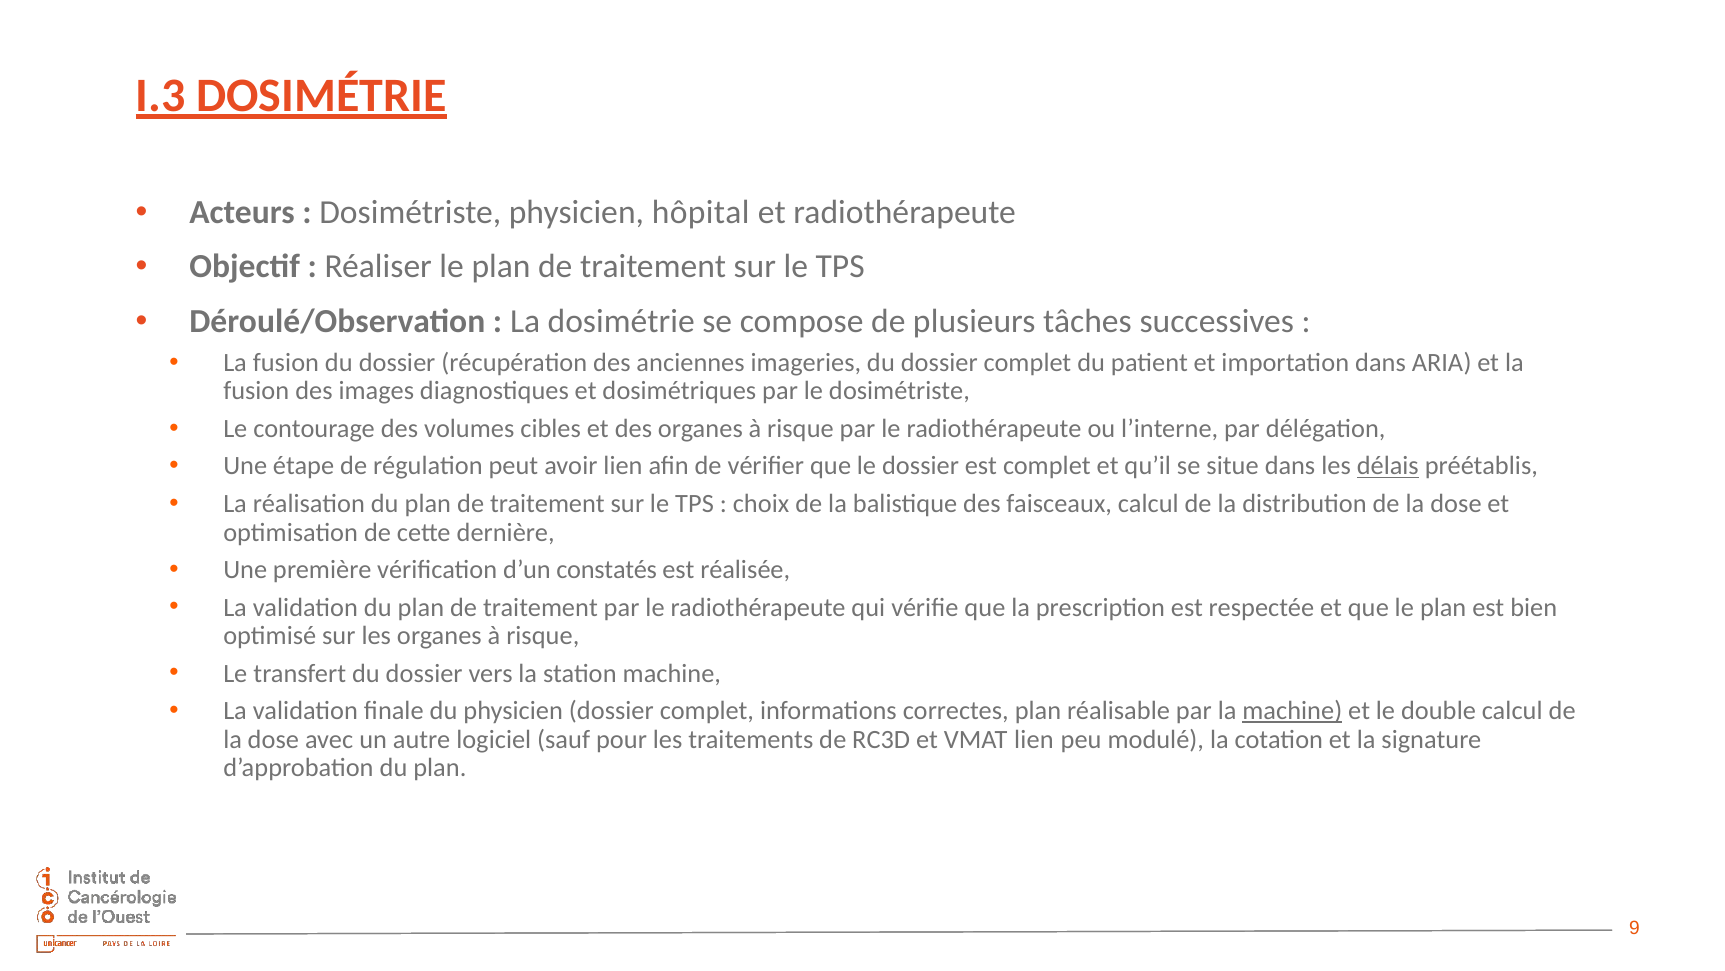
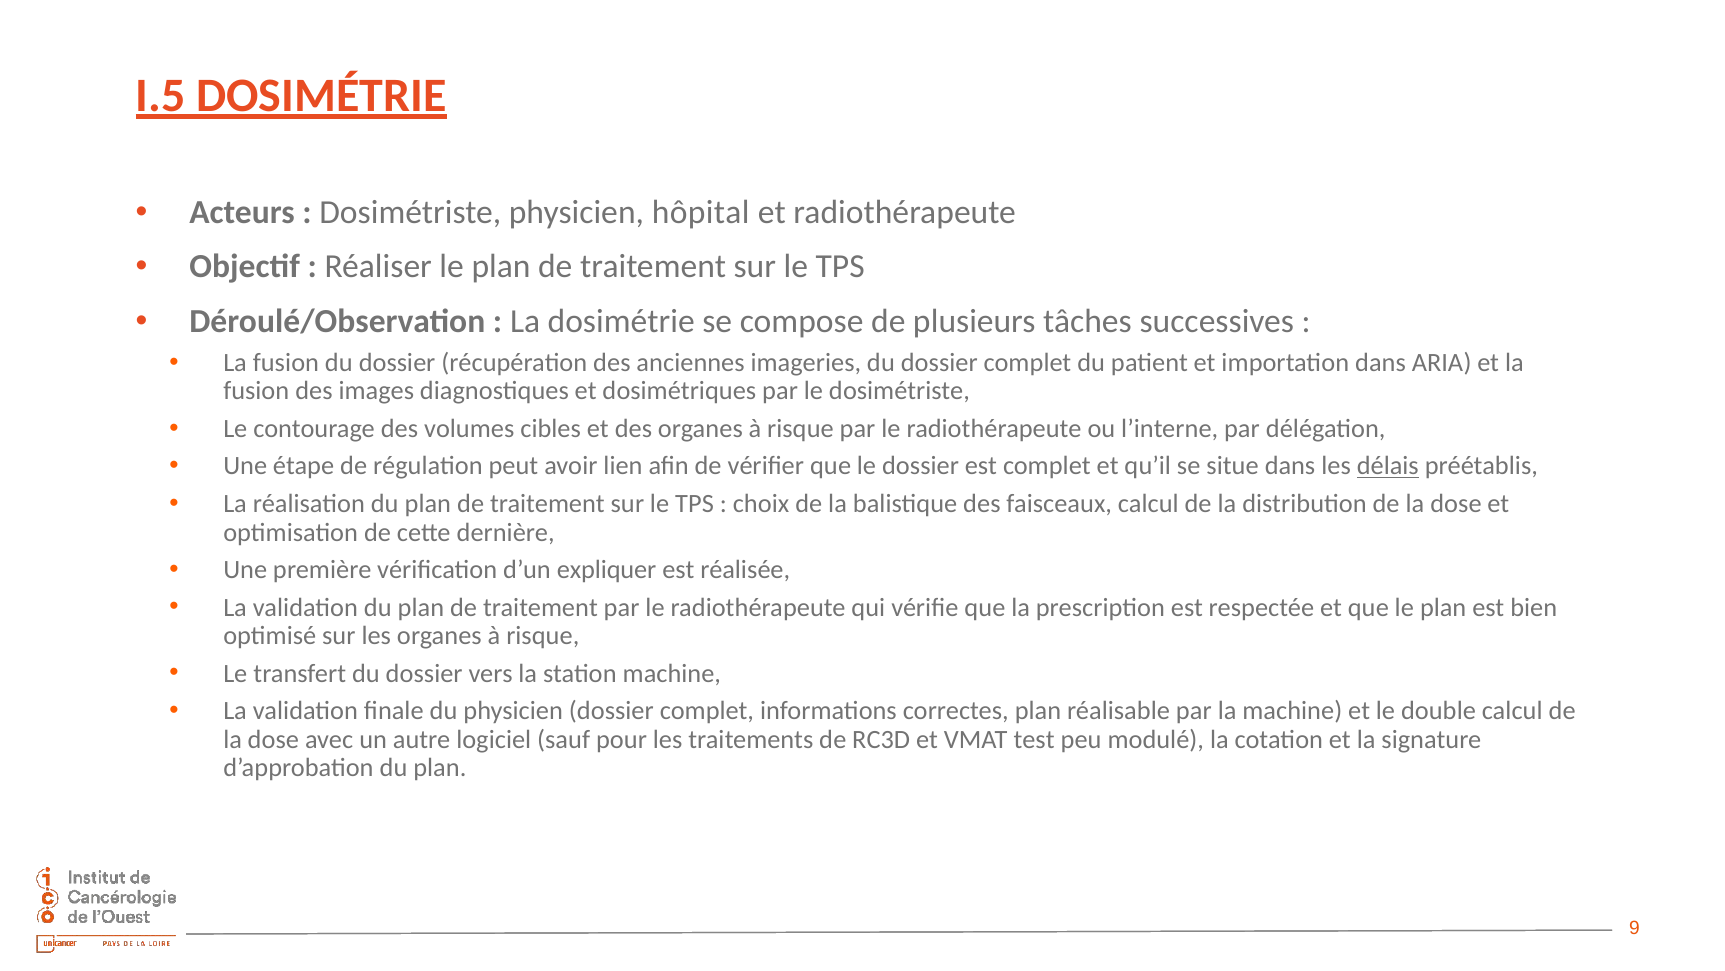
I.3: I.3 -> I.5 (160, 96)
constatés: constatés -> expliquer (607, 569)
machine underline: present -> none (1292, 710)
VMAT lien: lien -> test (1034, 739)
